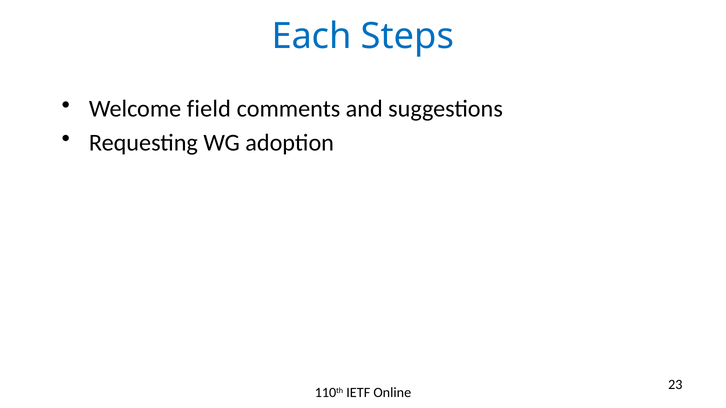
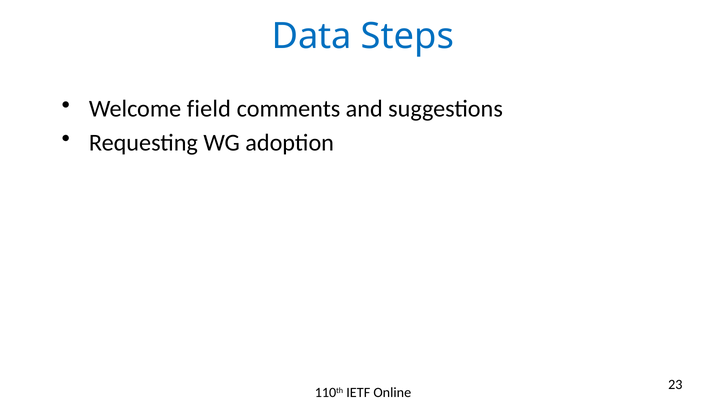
Each: Each -> Data (312, 37)
